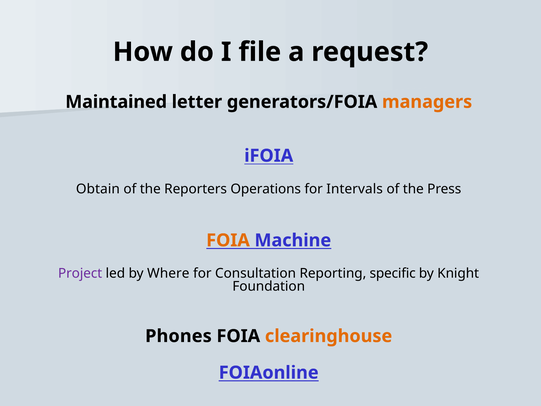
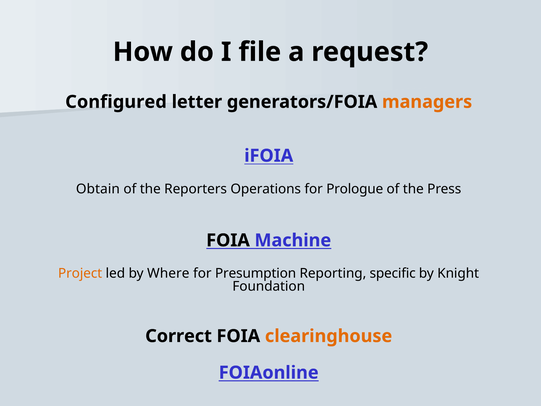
Maintained: Maintained -> Configured (116, 102)
Intervals: Intervals -> Prologue (355, 189)
FOIA colour: orange -> black (228, 240)
Project colour: purple -> orange (80, 273)
Consultation: Consultation -> Presumption (256, 273)
Phones: Phones -> Correct (179, 336)
